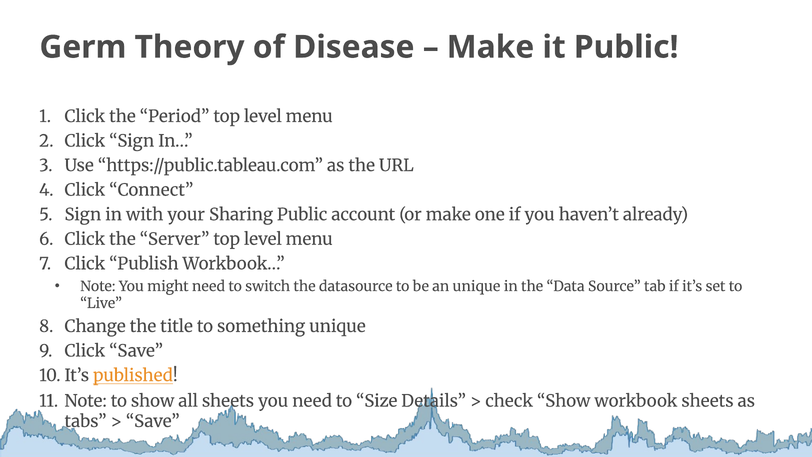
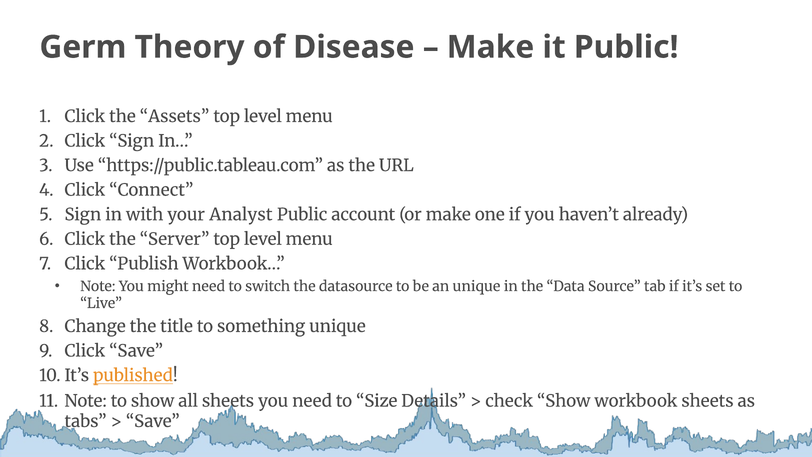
Period: Period -> Assets (175, 116)
Sharing: Sharing -> Analyst (241, 215)
